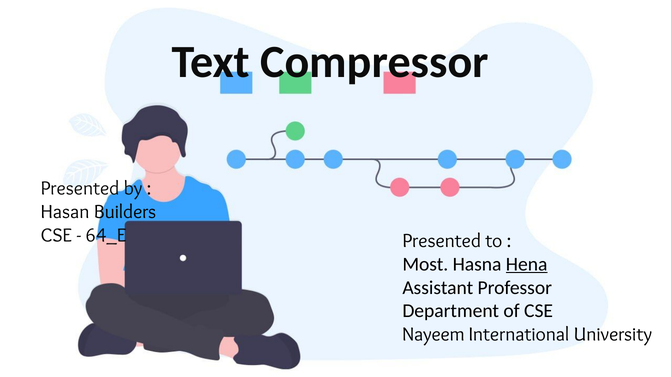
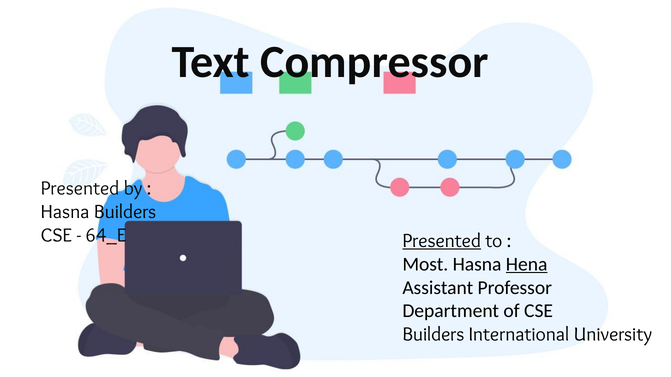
Hasan: Hasan -> Hasna (65, 212)
Presented underline: none -> present (442, 241)
Nayeem: Nayeem -> Builders (433, 335)
